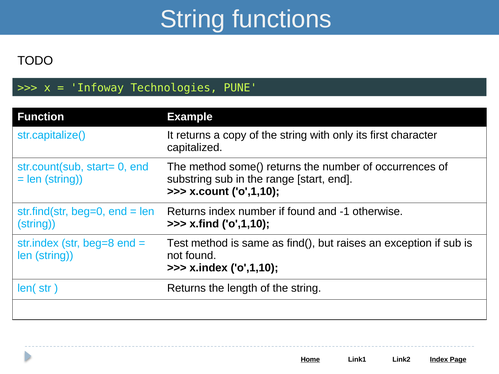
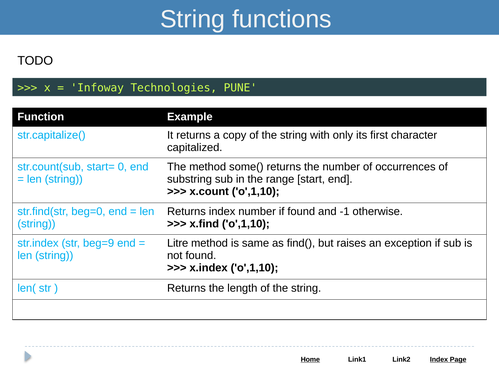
beg=8: beg=8 -> beg=9 (99, 243)
Test: Test -> Litre (178, 243)
